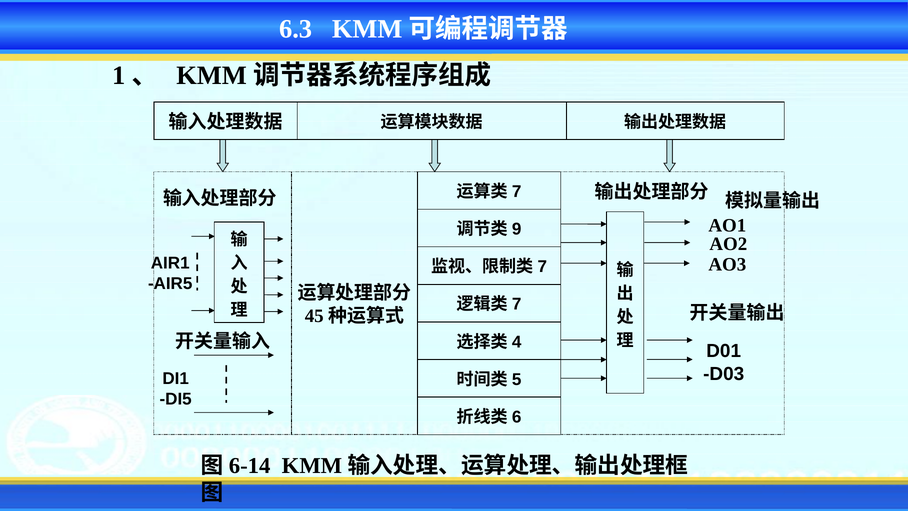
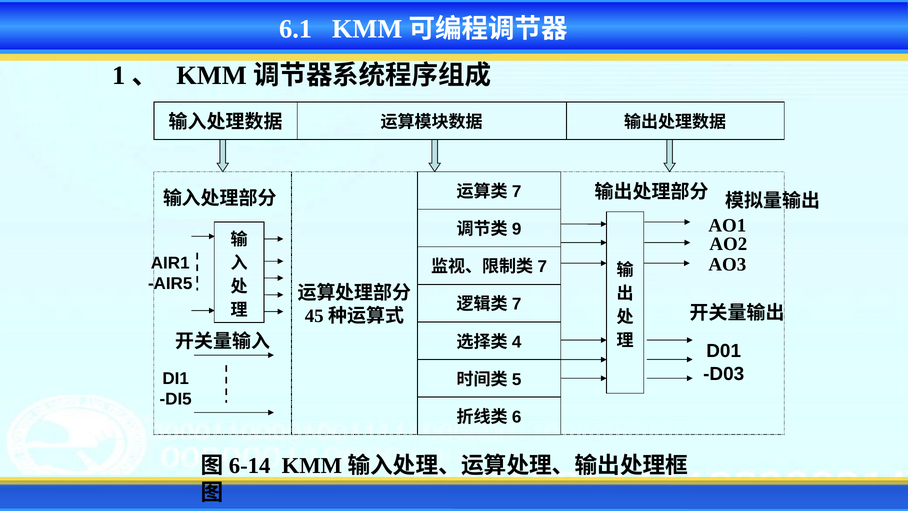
6.3: 6.3 -> 6.1 (296, 29)
